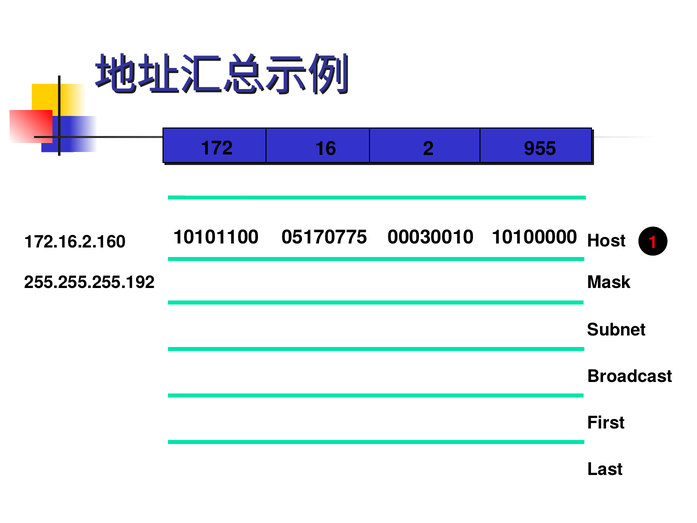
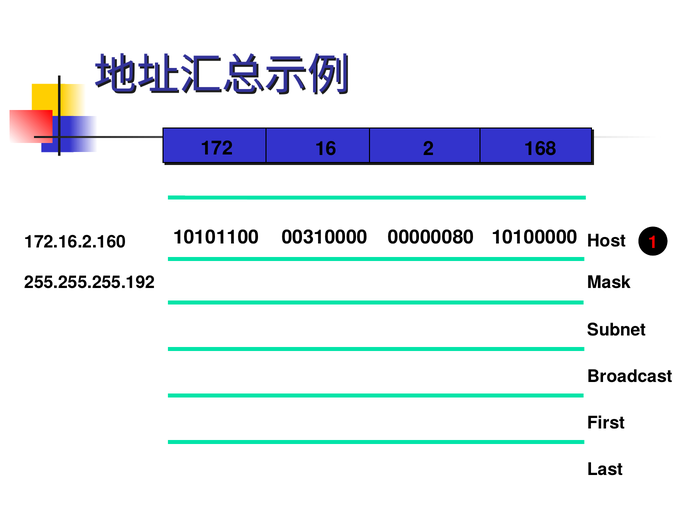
955: 955 -> 168 (541, 149)
05170775: 05170775 -> 00310000 (325, 237)
00030010: 00030010 -> 00000080 (431, 237)
